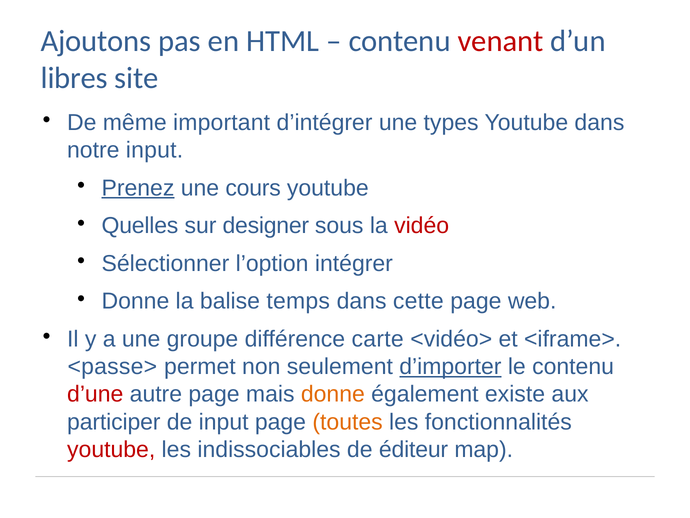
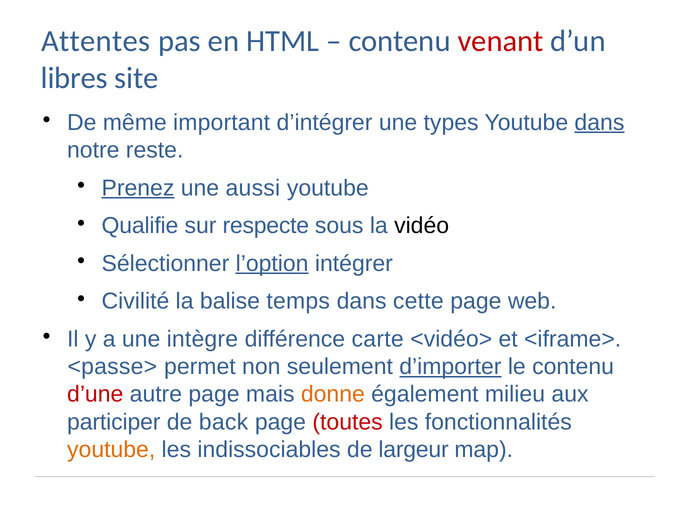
Ajoutons: Ajoutons -> Attentes (96, 41)
dans underline: none -> present (599, 122)
notre input: input -> reste (155, 150)
cours: cours -> aussi (253, 188)
Quelles: Quelles -> Qualifie (140, 225)
designer: designer -> respecte (266, 225)
vidéo colour: red -> black (422, 225)
l’option underline: none -> present (272, 263)
Donne: Donne -> Civilité (135, 301)
groupe: groupe -> intègre (202, 339)
existe: existe -> milieu (515, 394)
de input: input -> back (224, 422)
toutes colour: orange -> red (348, 422)
youtube colour: red -> orange (111, 449)
éditeur: éditeur -> largeur (414, 449)
